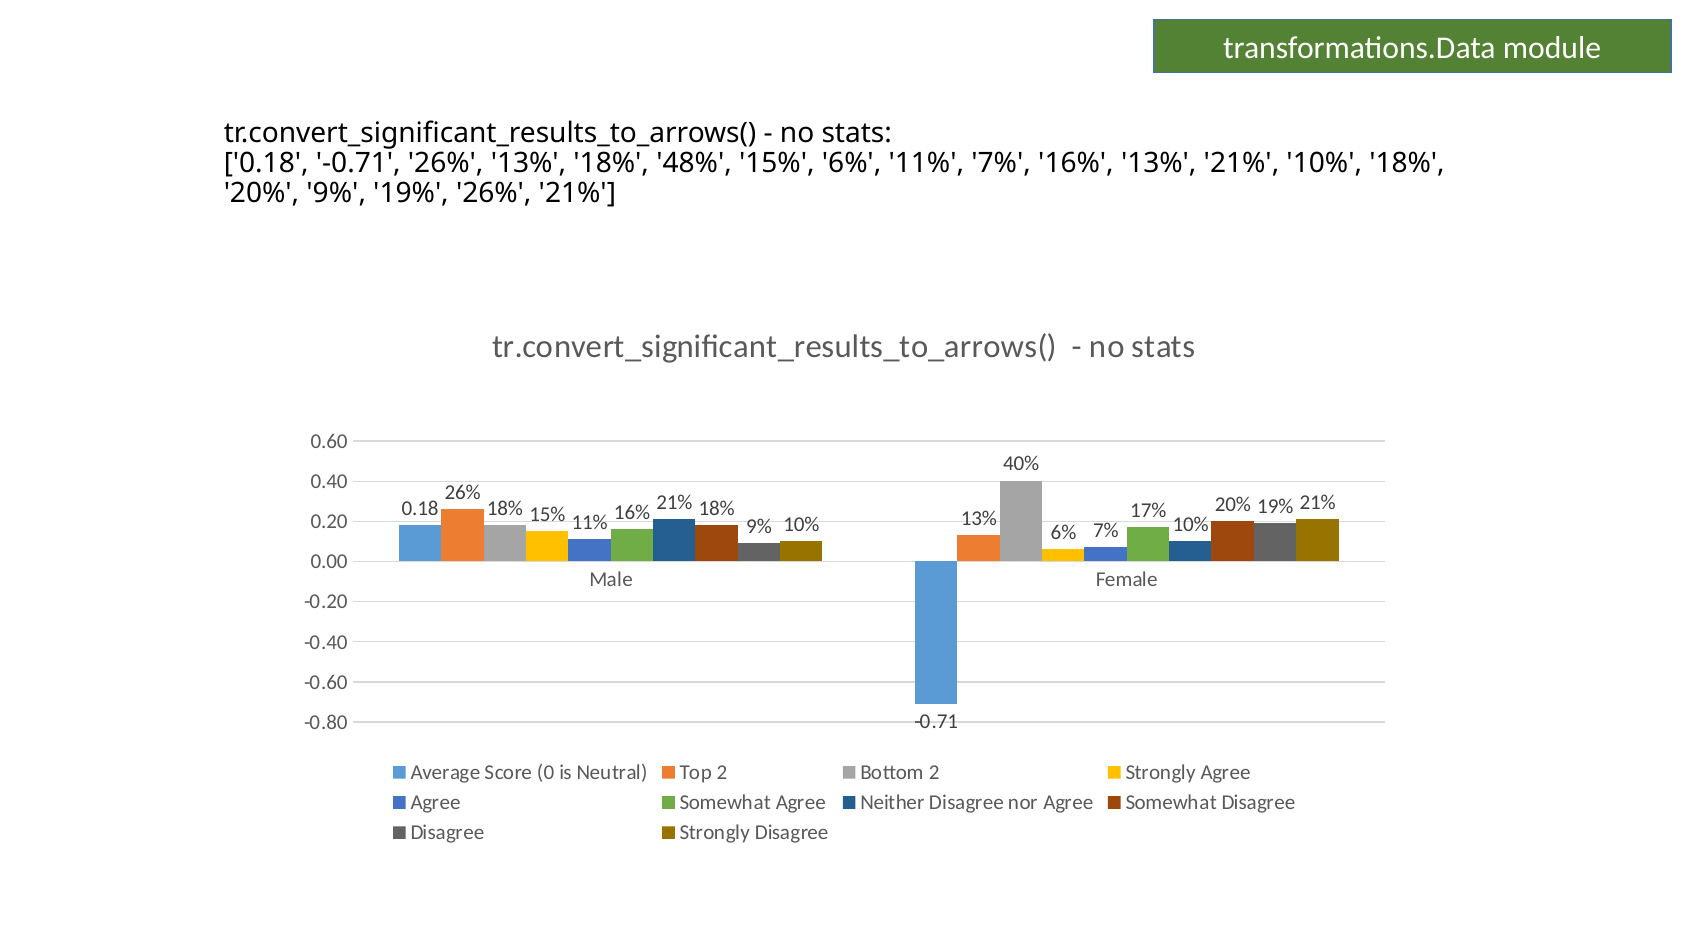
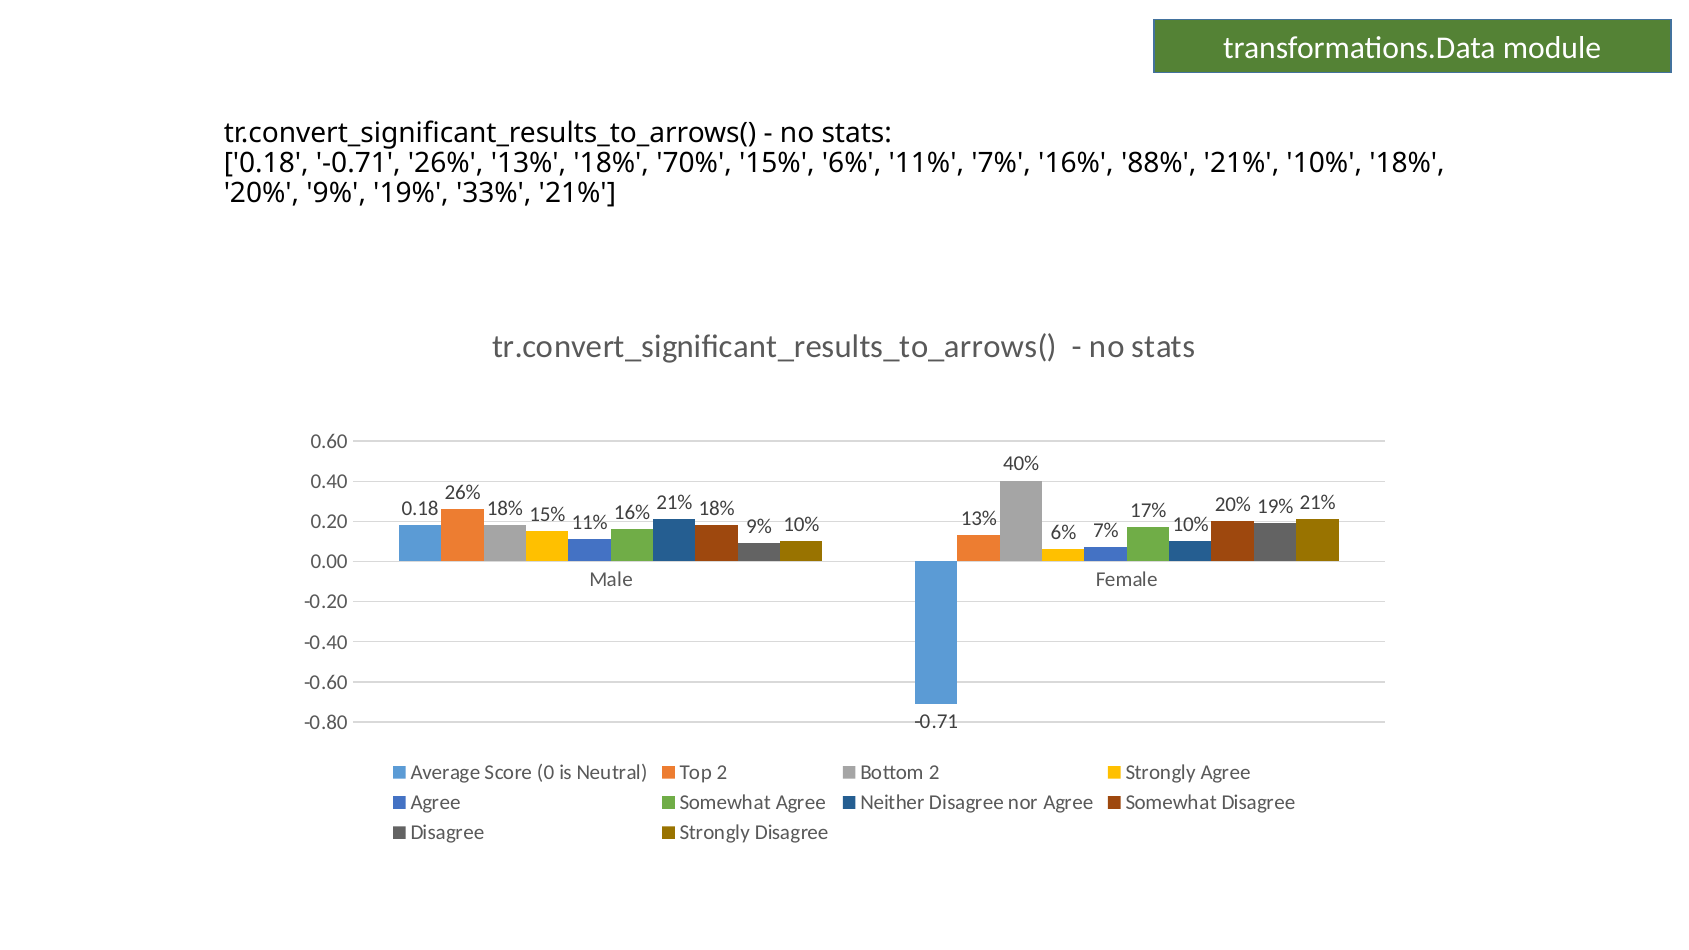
48%: 48% -> 70% (694, 163)
16% 13%: 13% -> 88% (1159, 163)
19% 26%: 26% -> 33% (494, 194)
